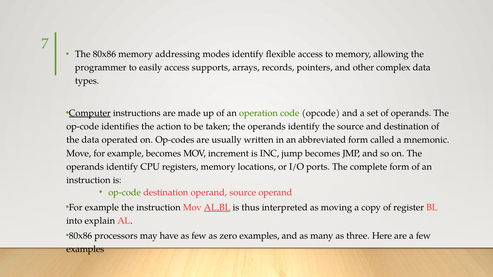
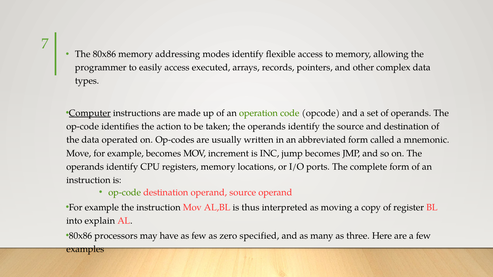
supports: supports -> executed (211, 68)
AL,BL underline: present -> none (217, 208)
zero examples: examples -> specified (259, 236)
